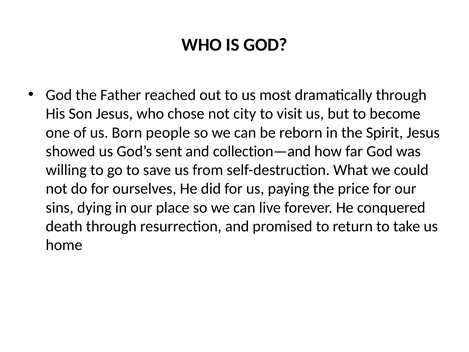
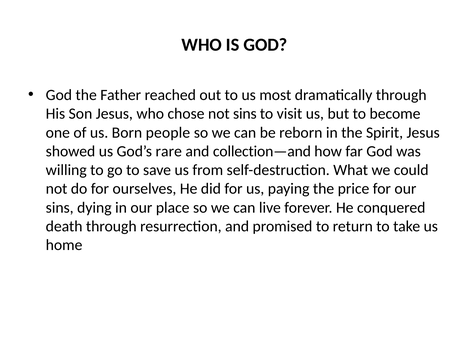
not city: city -> sins (245, 114)
sent: sent -> rare (169, 151)
